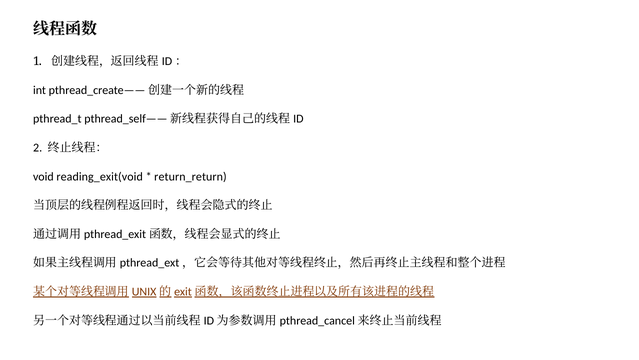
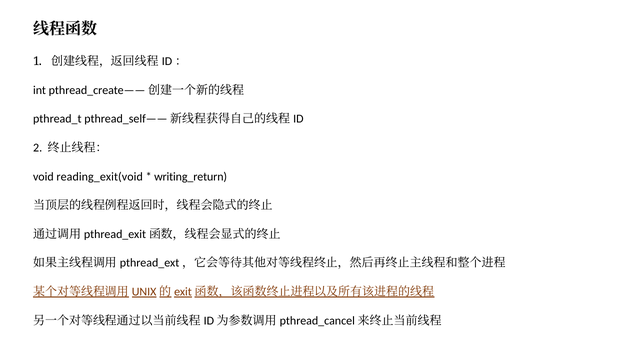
return_return: return_return -> writing_return (191, 176)
